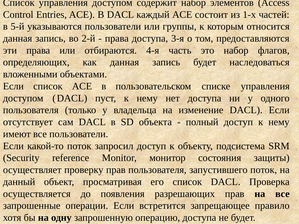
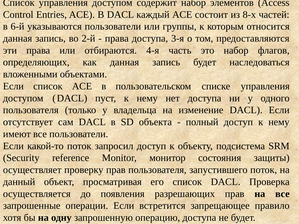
1-х: 1-х -> 8-х (249, 15)
5-й: 5-й -> 6-й (17, 26)
